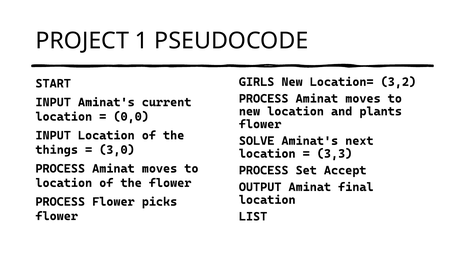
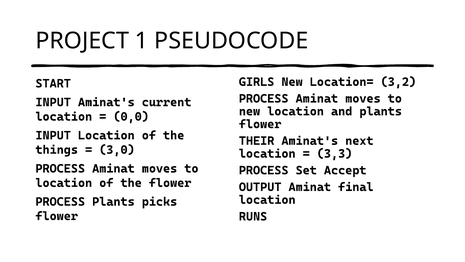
SOLVE: SOLVE -> THEIR (257, 141)
PROCESS Flower: Flower -> Plants (113, 201)
LIST: LIST -> RUNS (253, 216)
